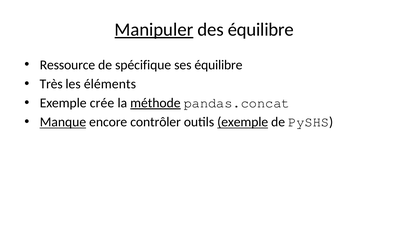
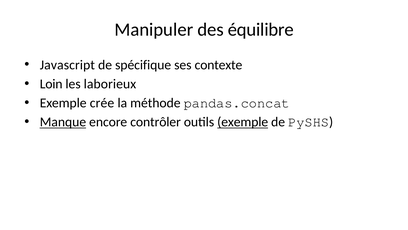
Manipuler underline: present -> none (154, 30)
Ressource: Ressource -> Javascript (67, 65)
ses équilibre: équilibre -> contexte (218, 65)
Très: Très -> Loin (51, 84)
éléments: éléments -> laborieux (110, 84)
méthode underline: present -> none (155, 103)
